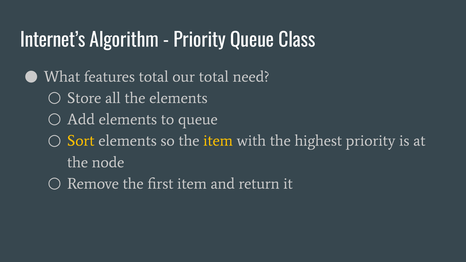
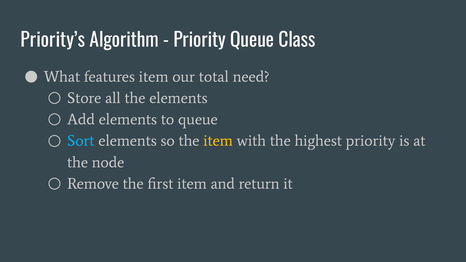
Internet’s: Internet’s -> Priority’s (53, 40)
features total: total -> item (154, 77)
Sort colour: yellow -> light blue (81, 141)
